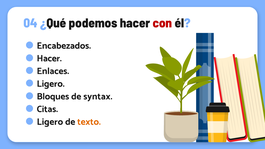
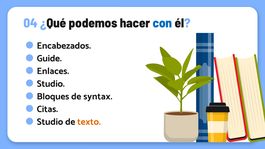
con colour: red -> blue (162, 23)
Hacer: Hacer -> Guide (49, 58)
Ligero: Ligero -> Studio (51, 84)
Ligero: Ligero -> Studio (50, 122)
